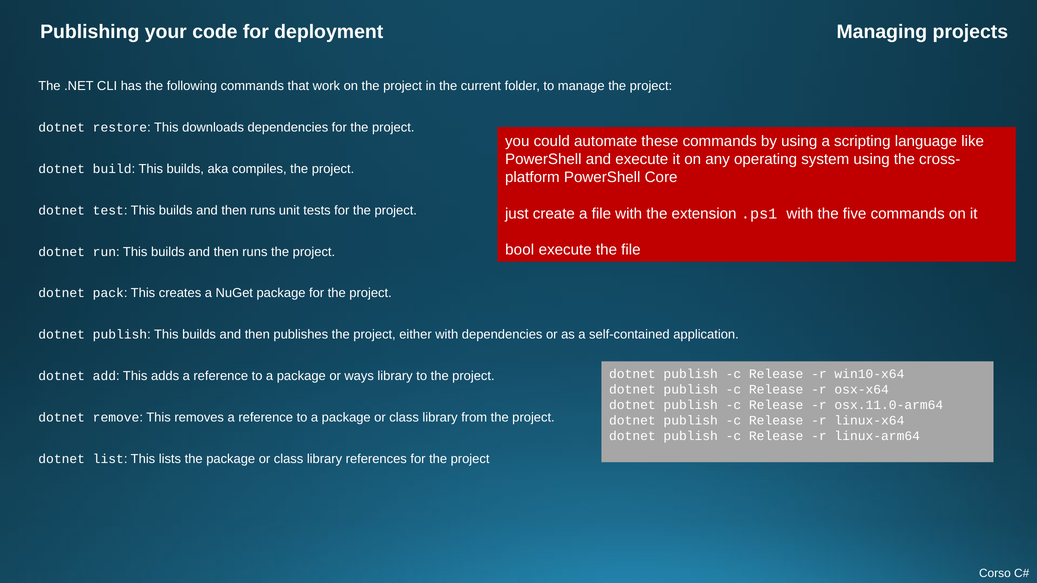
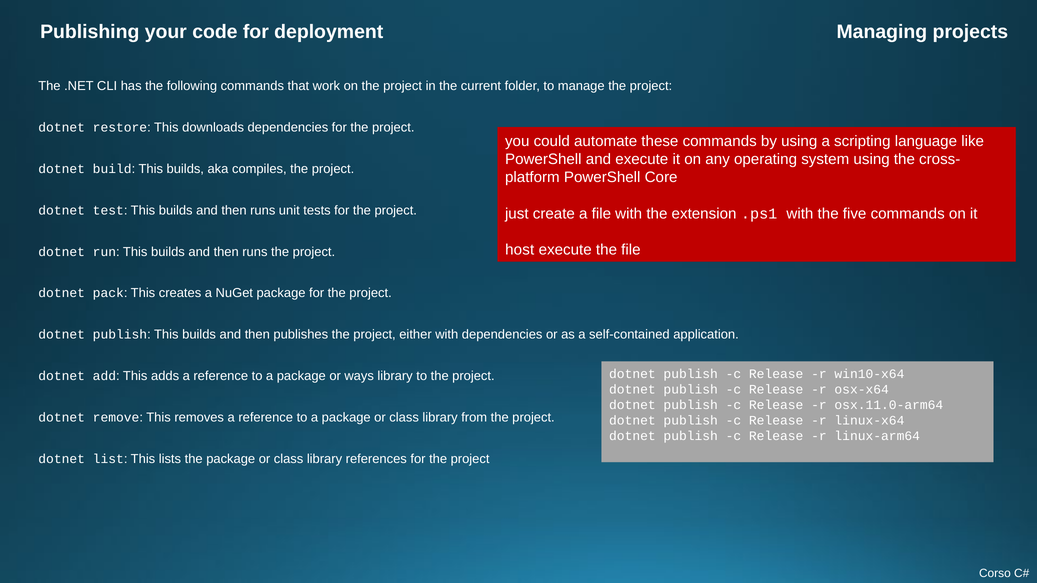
bool: bool -> host (520, 250)
